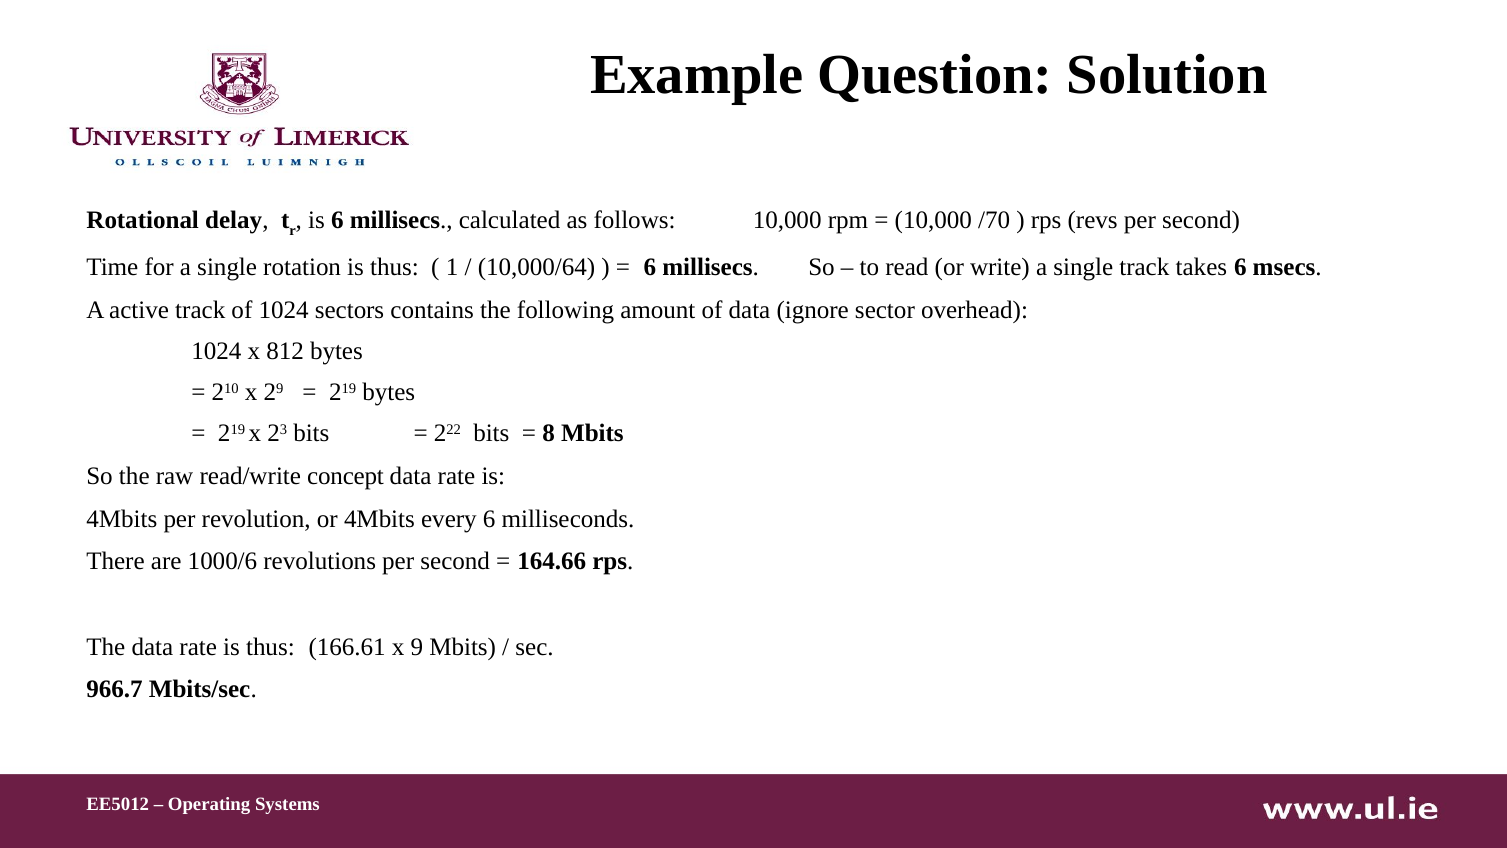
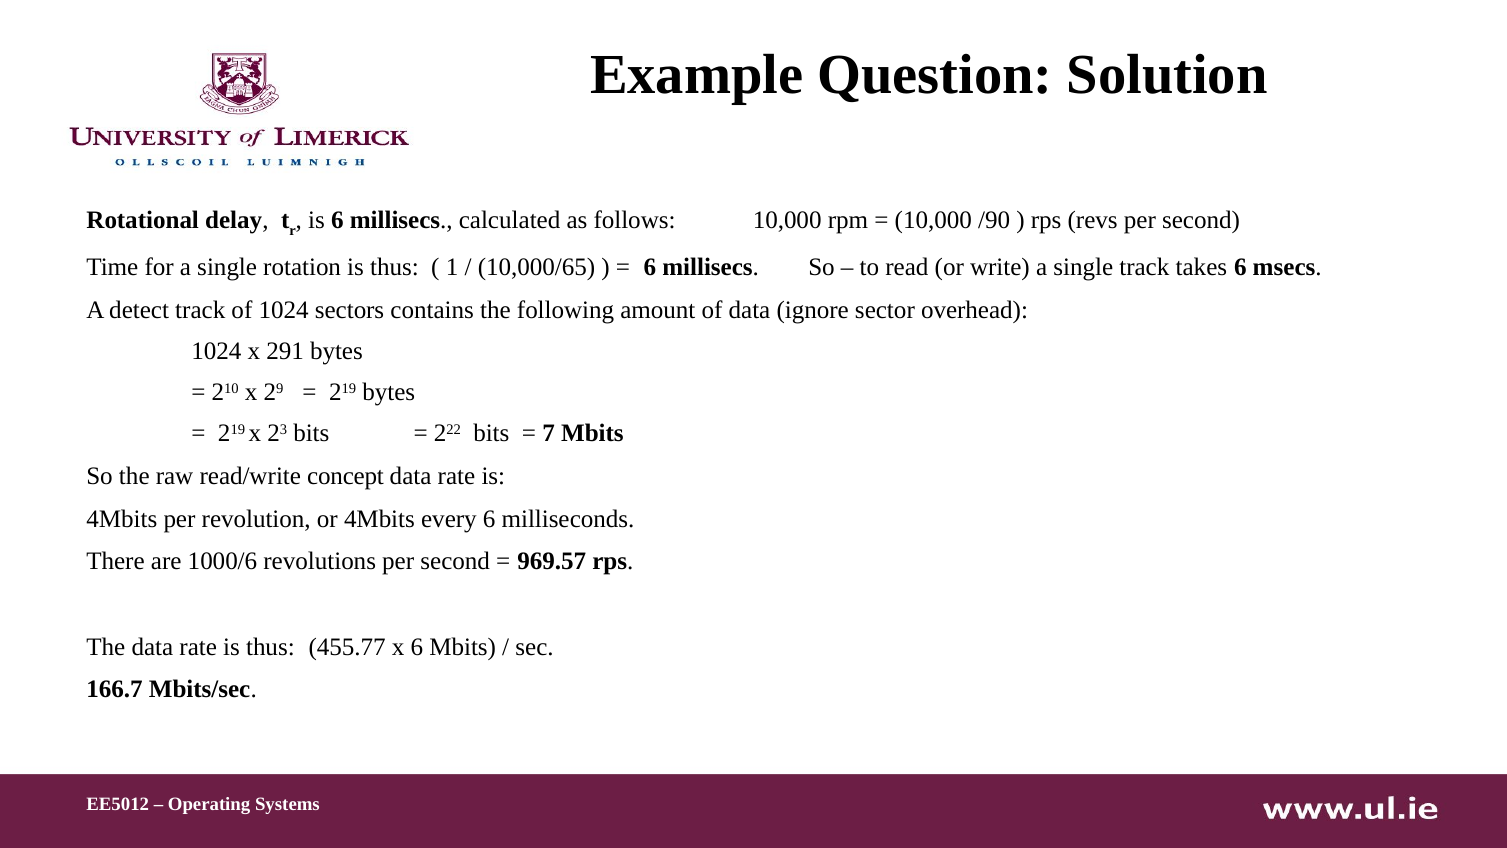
/70: /70 -> /90 (994, 220)
10,000/64: 10,000/64 -> 10,000/65 (536, 267)
active: active -> detect (139, 310)
812: 812 -> 291 (285, 351)
8: 8 -> 7 (549, 433)
164.66: 164.66 -> 969.57 (552, 561)
166.61: 166.61 -> 455.77 (347, 647)
x 9: 9 -> 6 (417, 647)
966.7: 966.7 -> 166.7 (115, 689)
